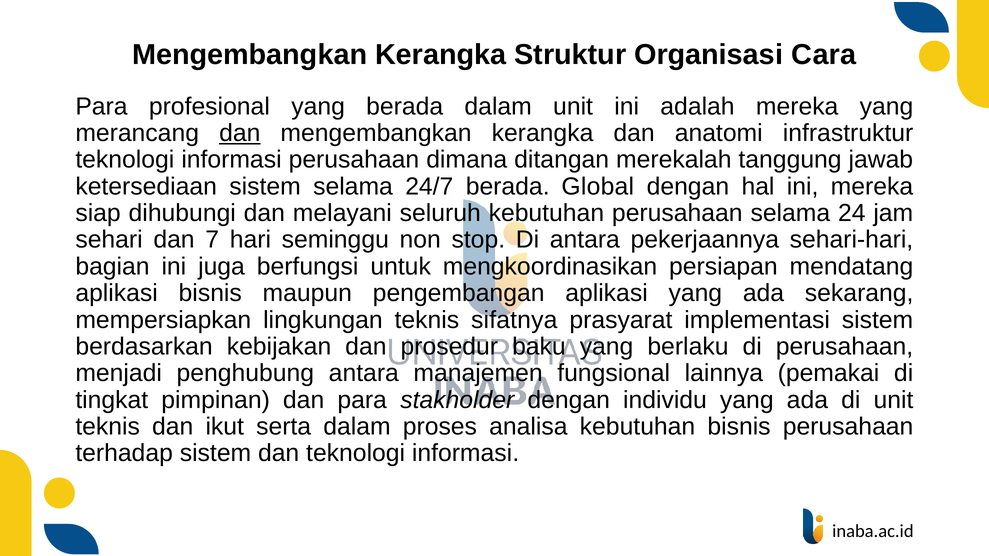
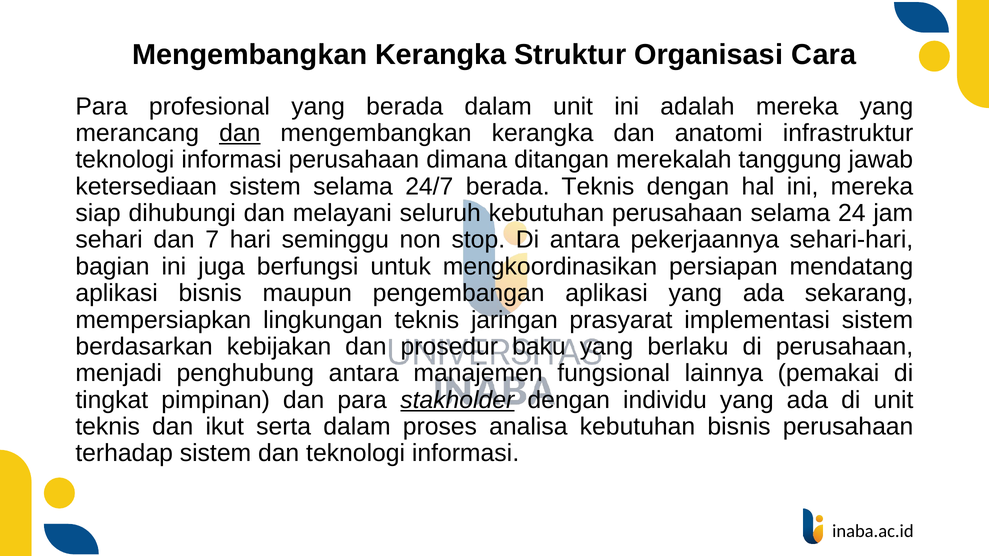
berada Global: Global -> Teknis (598, 187)
sifatnya: sifatnya -> jaringan (514, 320)
stakholder underline: none -> present (457, 400)
